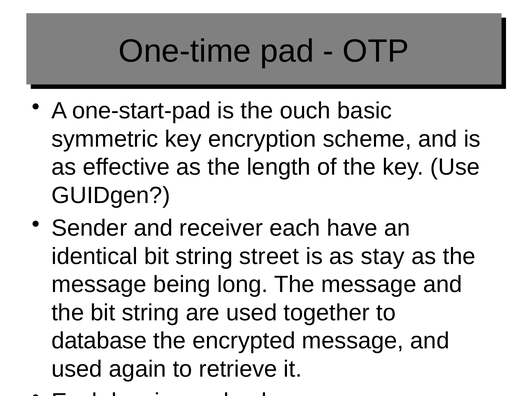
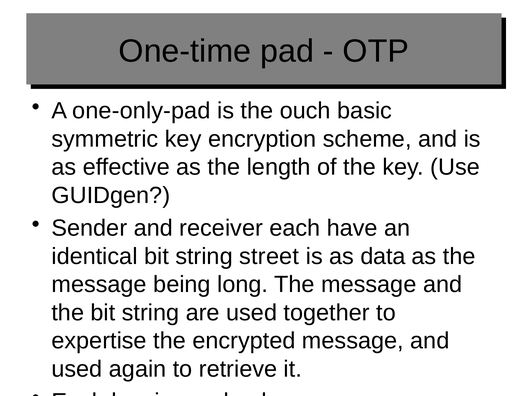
one-start-pad: one-start-pad -> one-only-pad (141, 111)
stay: stay -> data (383, 256)
database: database -> expertise (99, 341)
